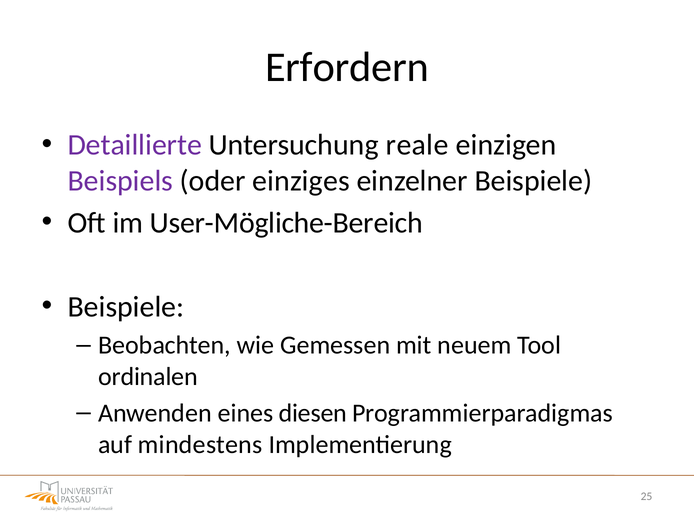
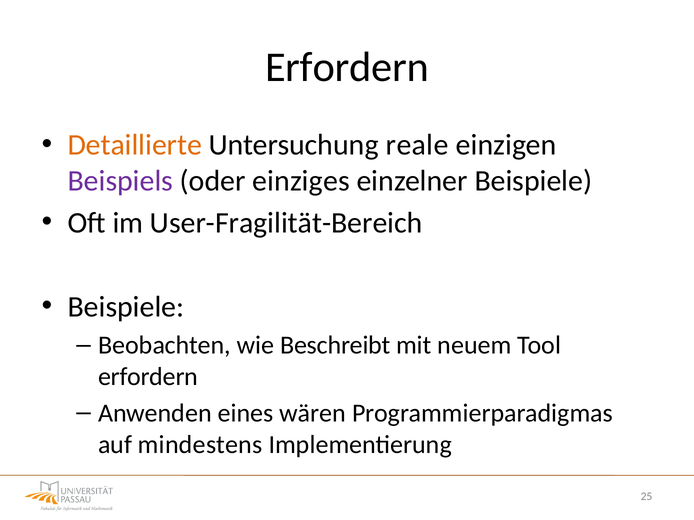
Detaillierte colour: purple -> orange (135, 145)
User-Mögliche-Bereich: User-Mögliche-Bereich -> User-Fragilität-Bereich (286, 223)
Gemessen: Gemessen -> Beschreibt (335, 346)
ordinalen: ordinalen -> erfordern (148, 377)
diesen: diesen -> wären (313, 414)
